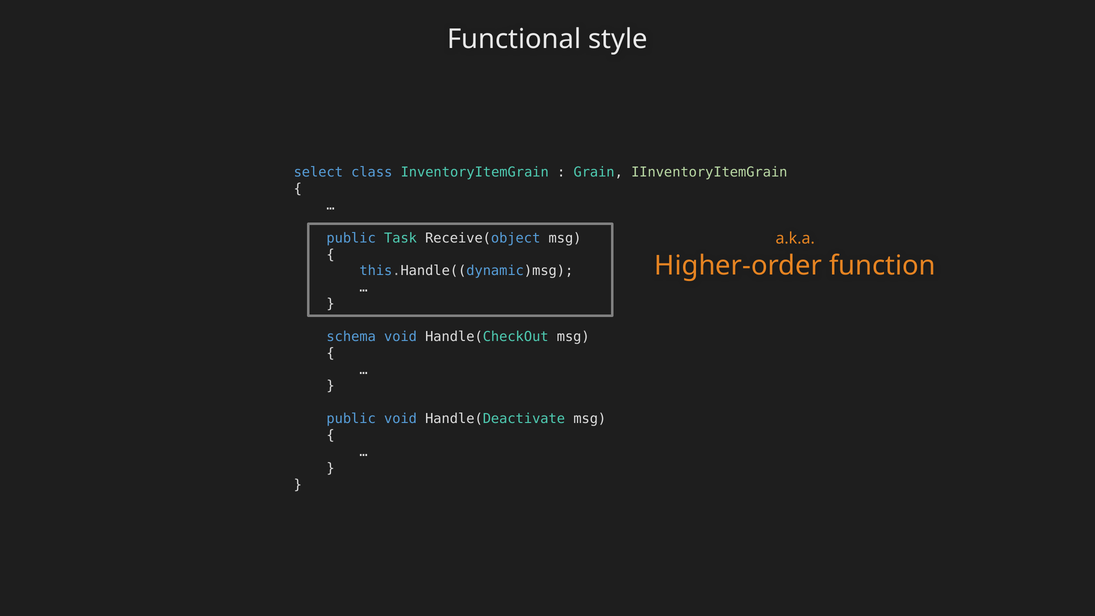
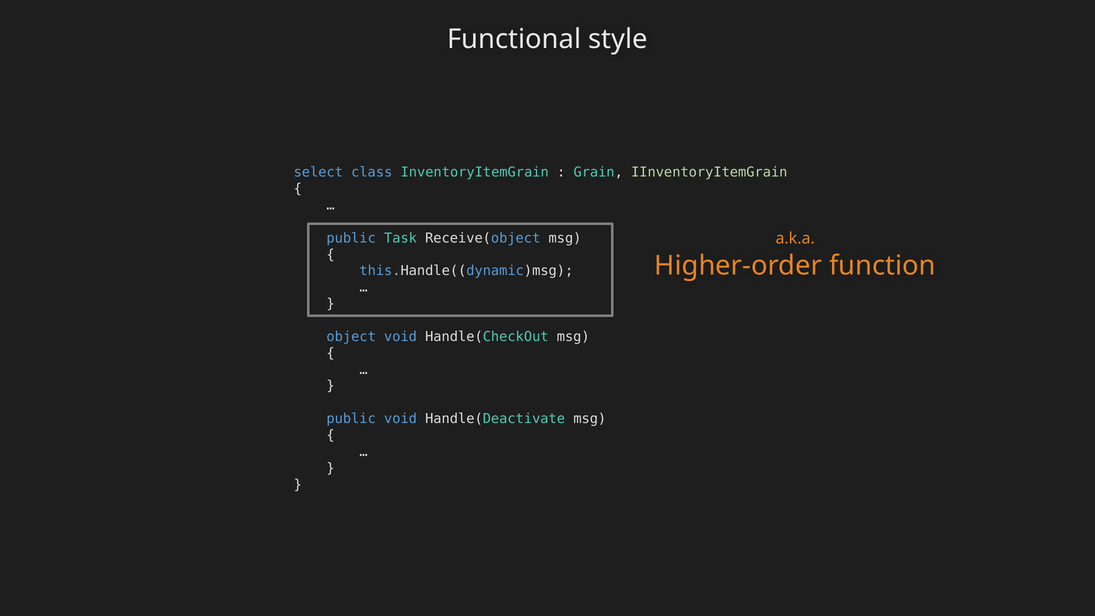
schema: schema -> object (351, 337)
